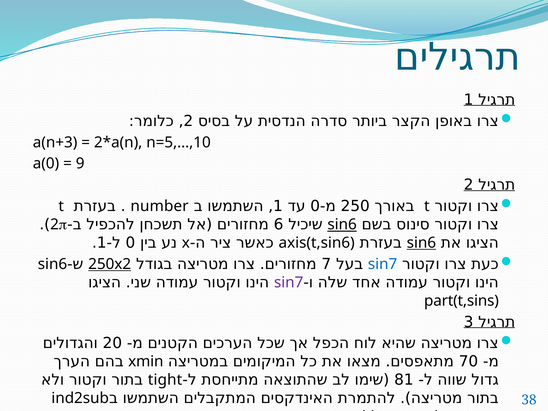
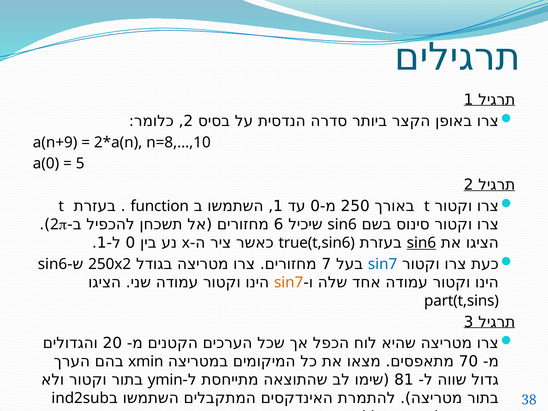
a(n+3: a(n+3 -> a(n+9 (55, 142)
n=5,…,10: n=5,…,10 -> n=8,…,10 (179, 142)
9: 9 -> 5 (80, 164)
number: number -> function (160, 206)
sin6 underline: present -> none (342, 225)
axis(t,sin6: axis(t,sin6 -> true(t,sin6 (317, 243)
250x2 underline: present -> none (110, 264)
sin7 colour: purple -> orange (289, 282)
tight: tight -> ymin (165, 380)
